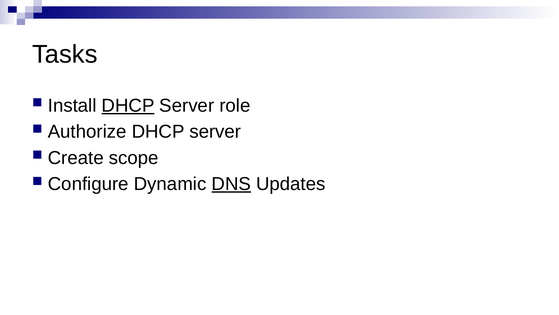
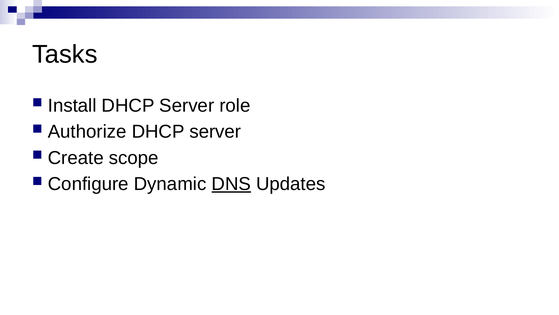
DHCP underline: present -> none (128, 105)
